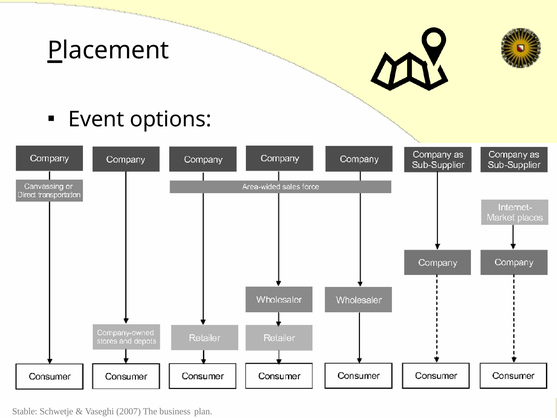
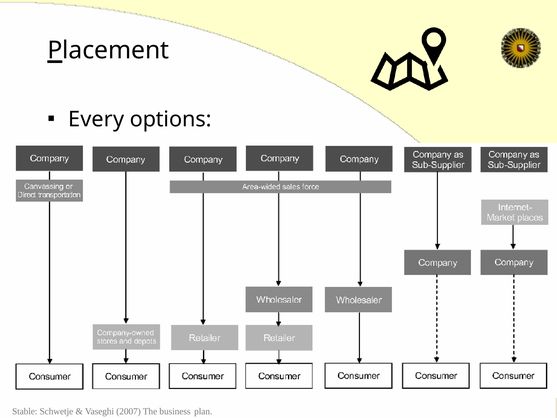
Event: Event -> Every (96, 119)
